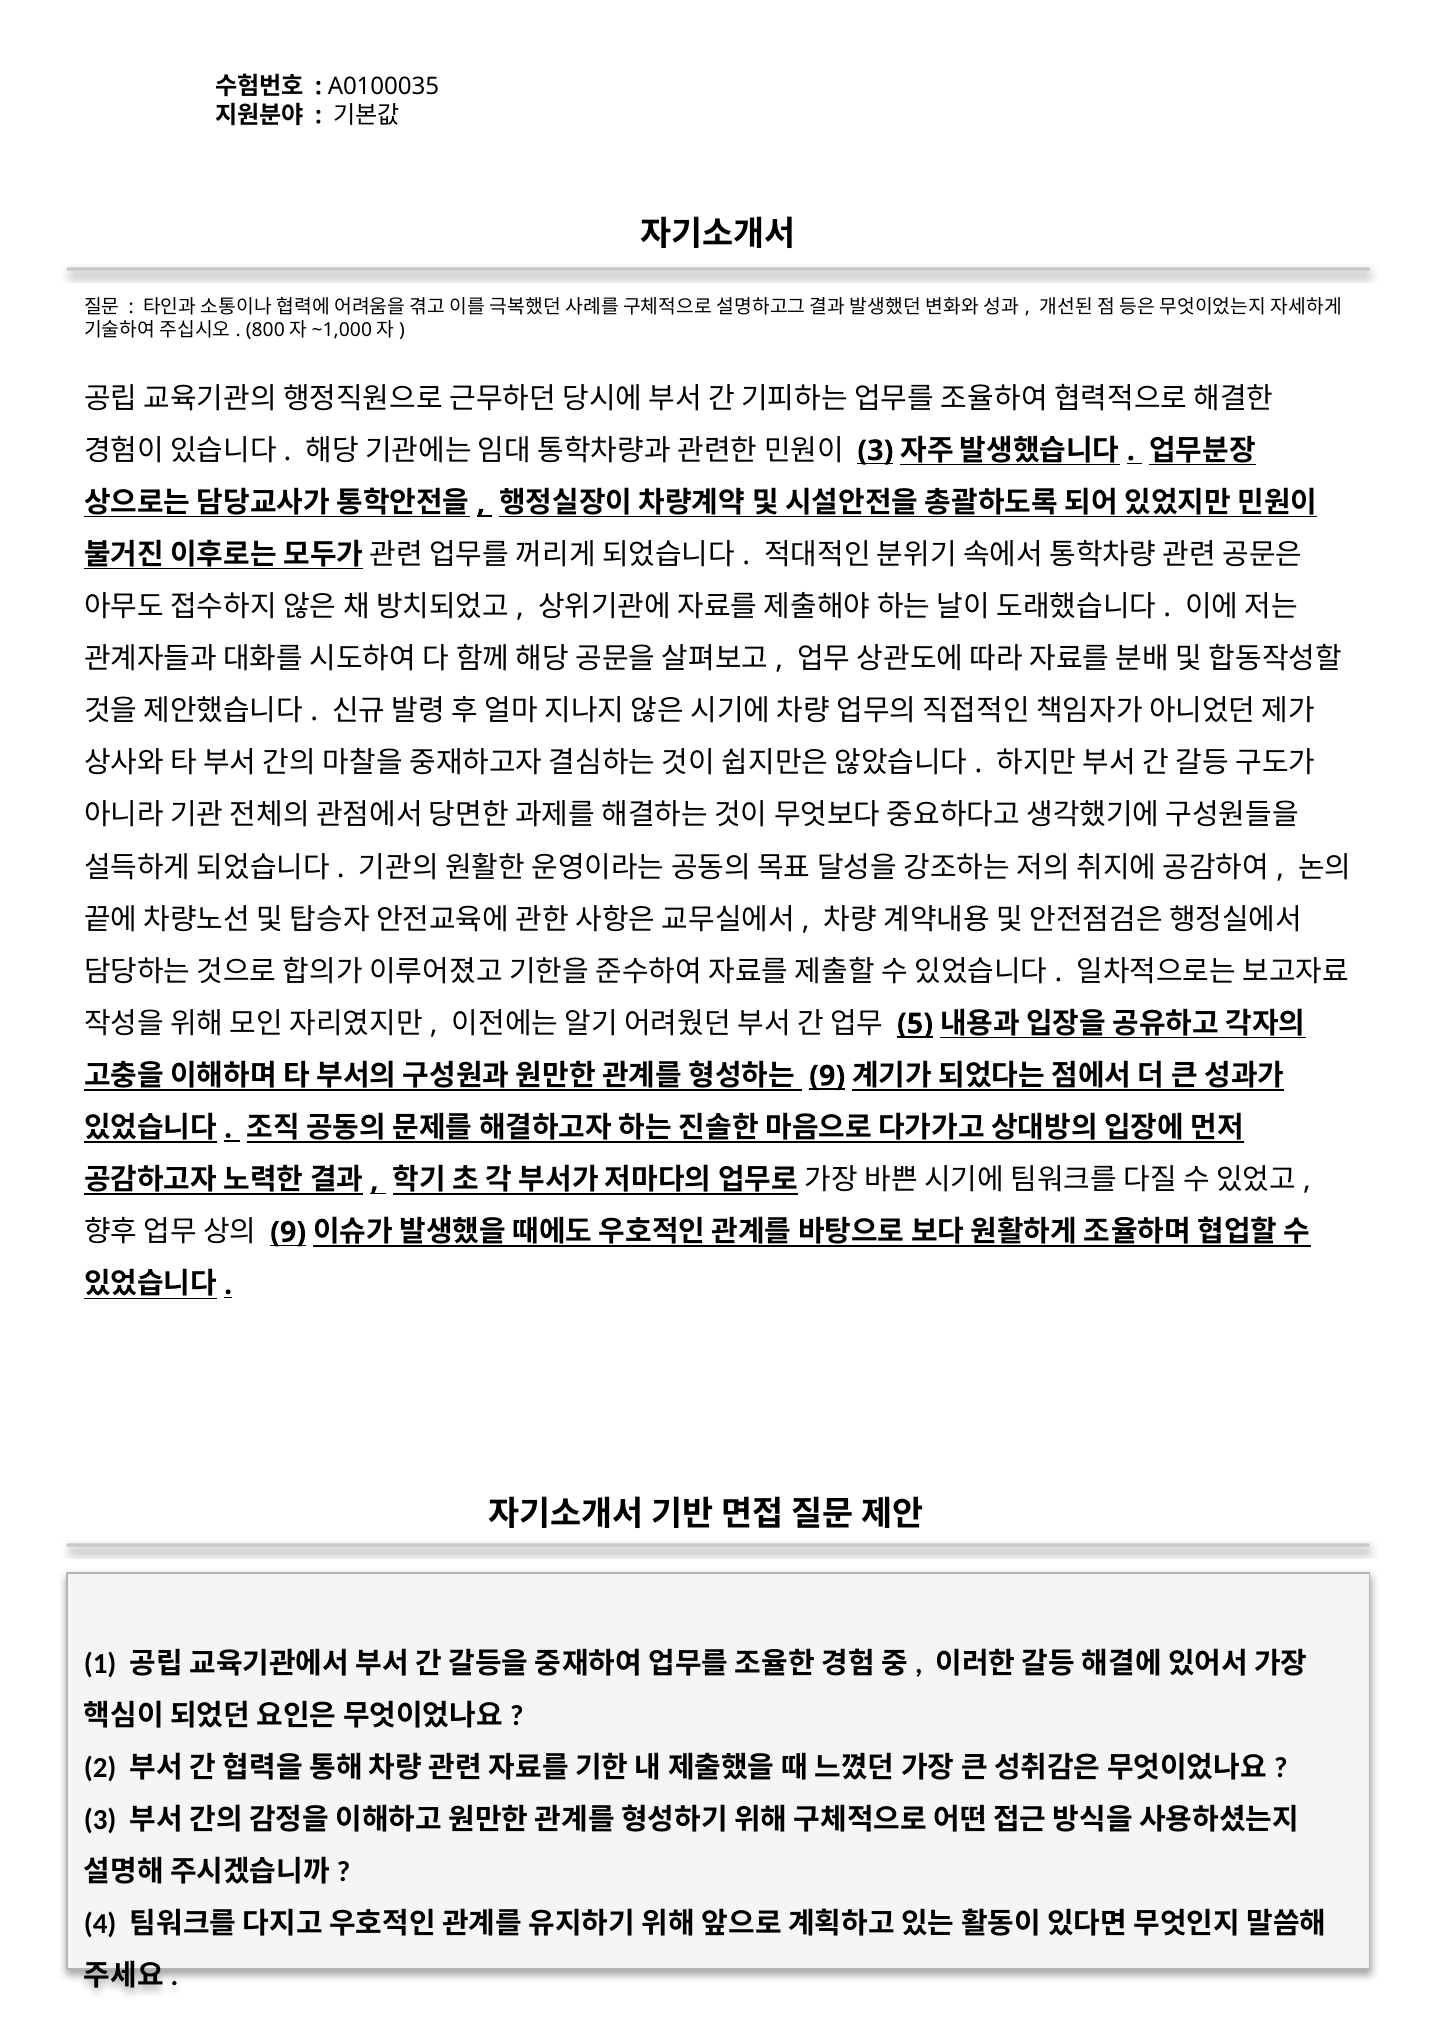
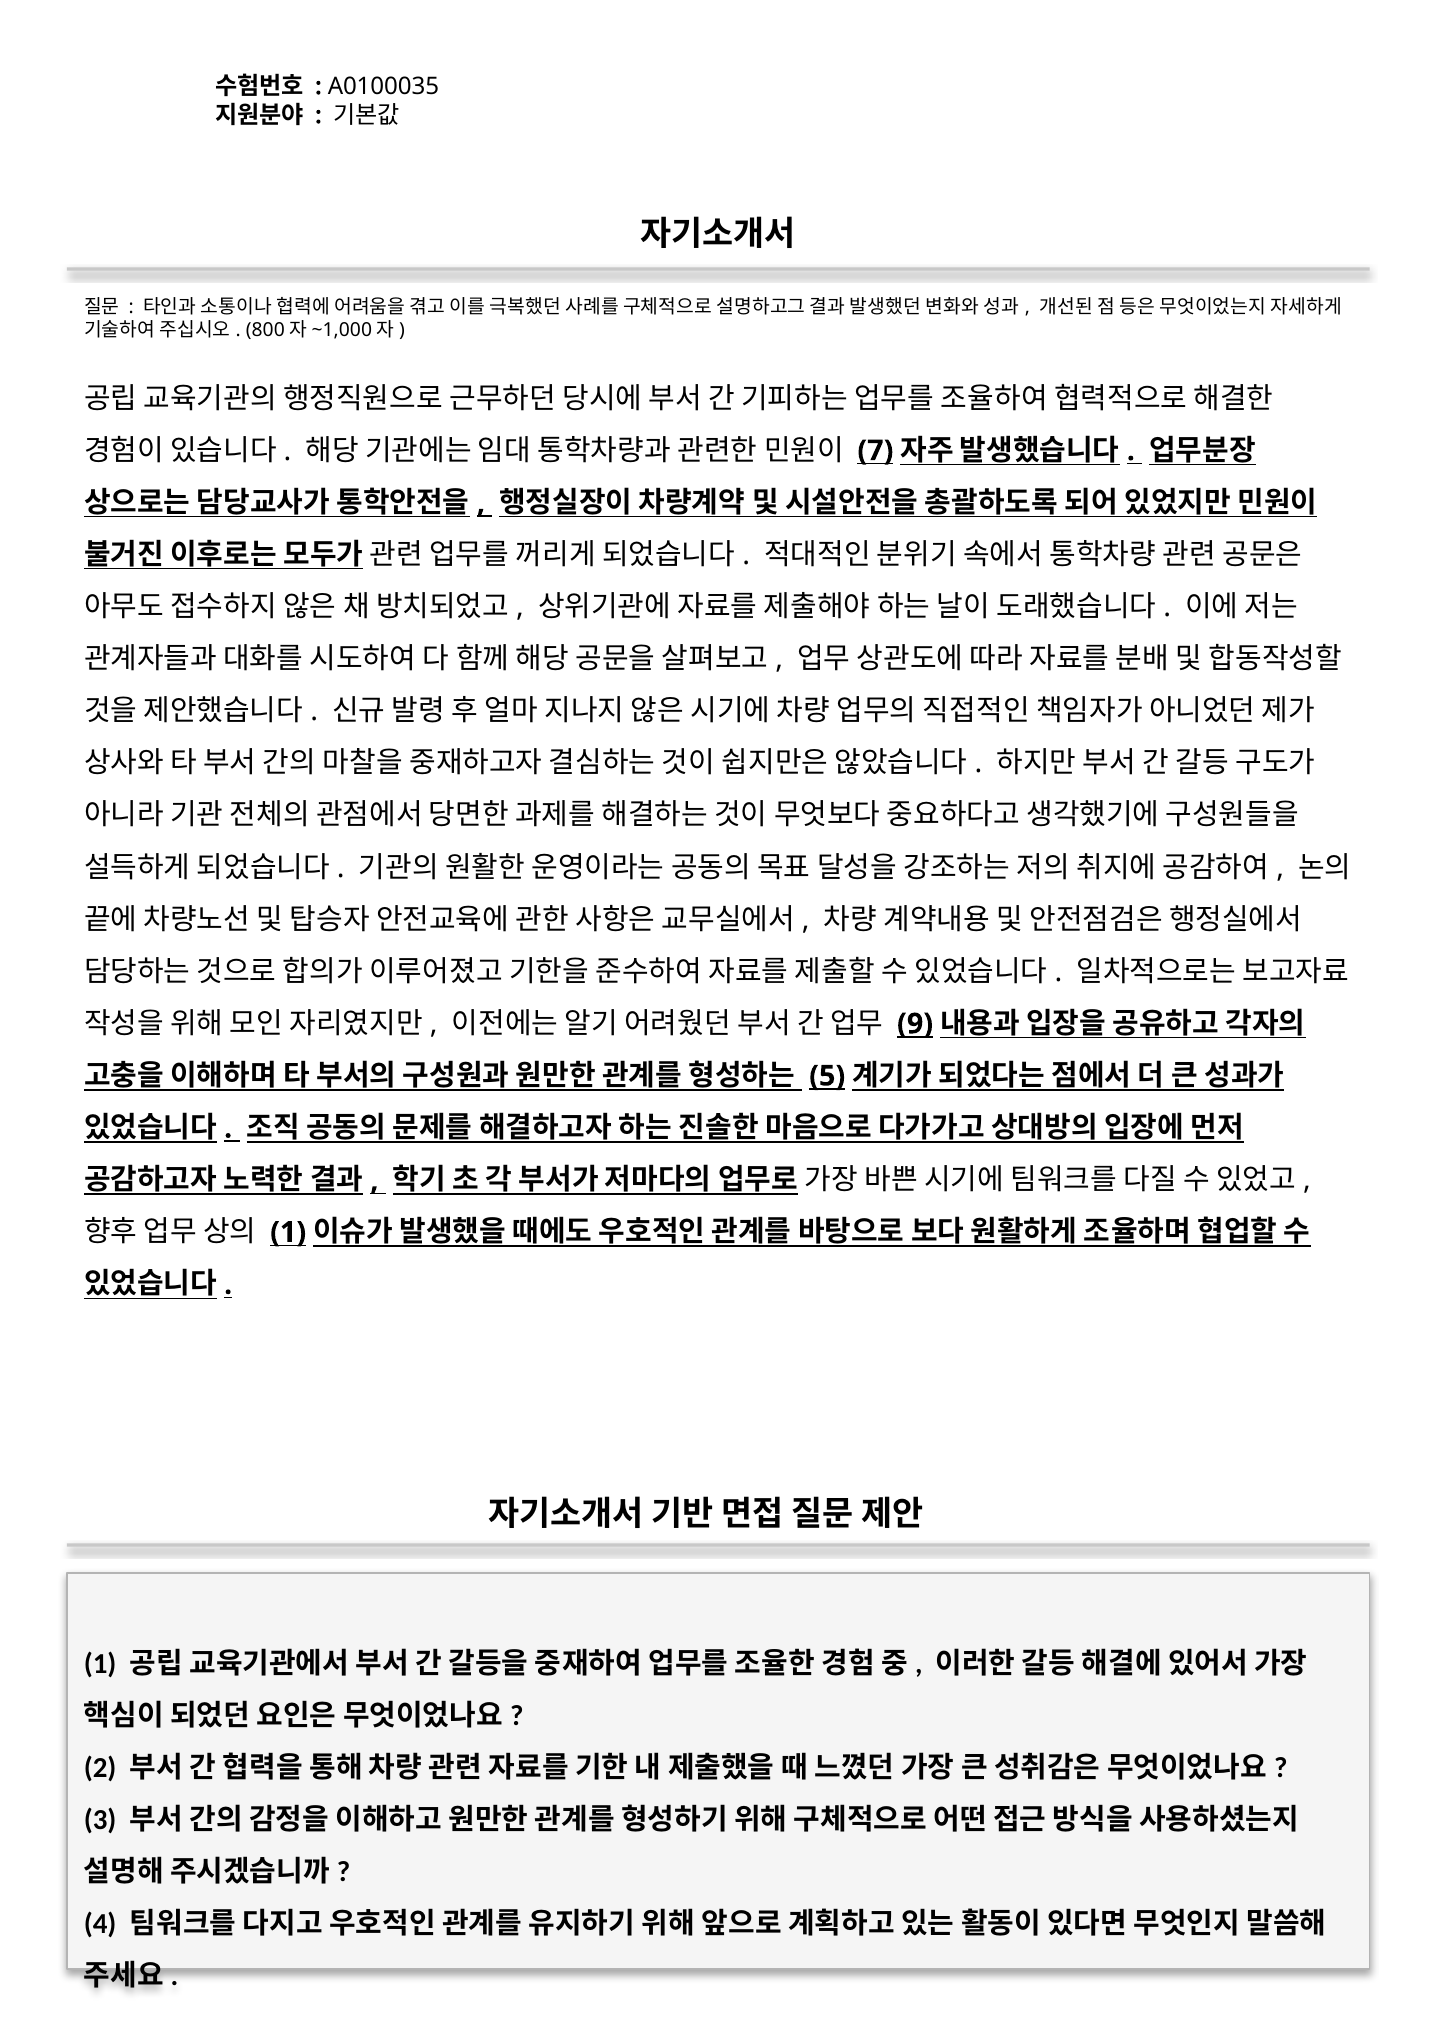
3: 3 -> 7 (875, 451)
5: 5 -> 9 (915, 1024)
9: 9 -> 5 (827, 1076)
9: 9 -> 1 (288, 1232)
